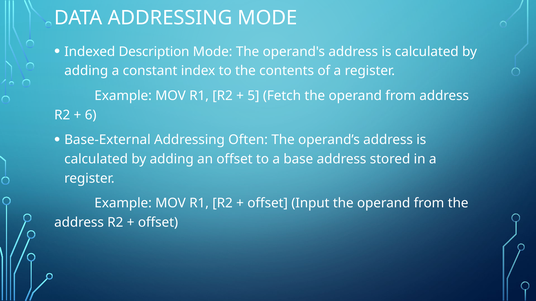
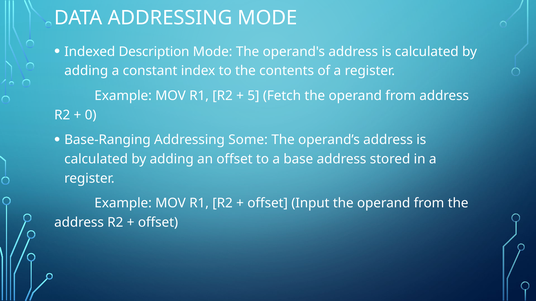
6: 6 -> 0 (91, 115)
Base-External: Base-External -> Base-Ranging (107, 140)
Often: Often -> Some (248, 140)
